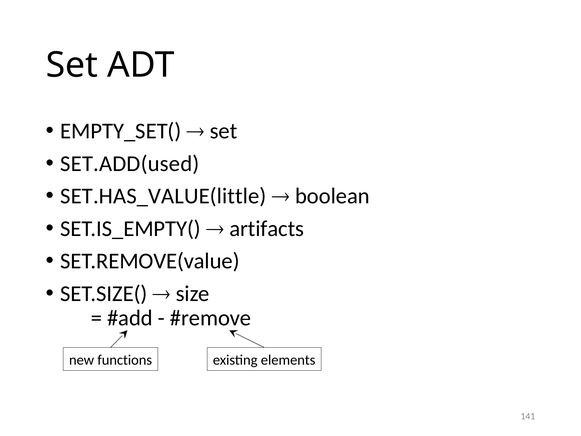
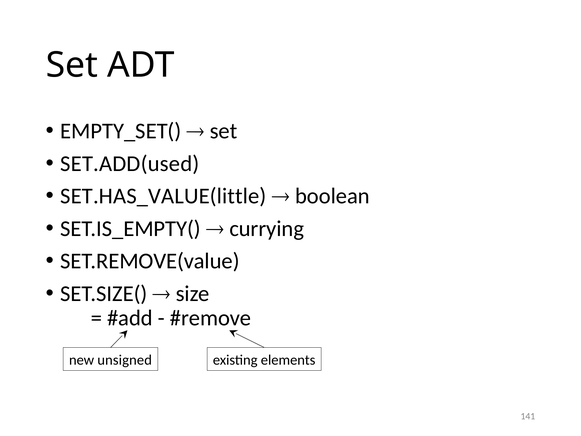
artifacts: artifacts -> currying (267, 228)
functions: functions -> unsigned (125, 360)
